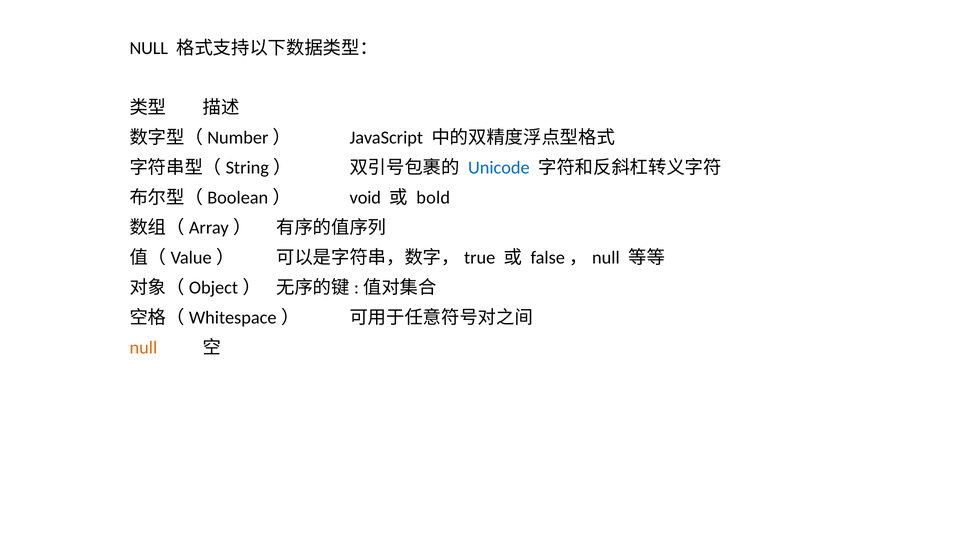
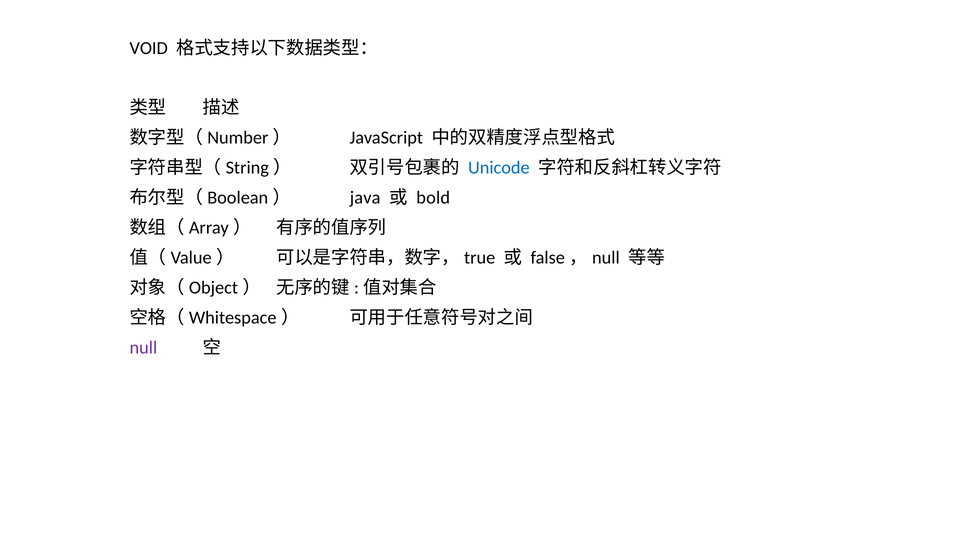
NULL: NULL -> VOID (149, 48)
void: void -> java (365, 198)
null colour: orange -> purple (143, 348)
